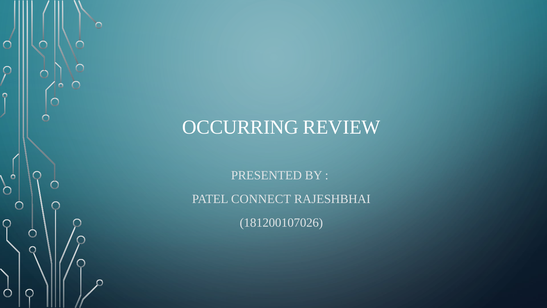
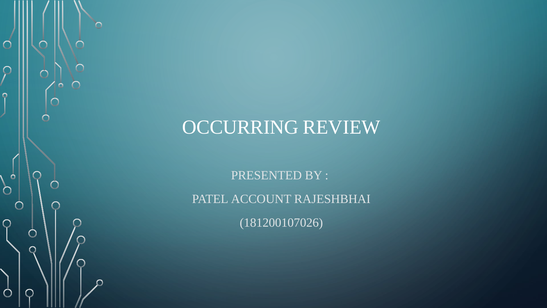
CONNECT: CONNECT -> ACCOUNT (261, 199)
